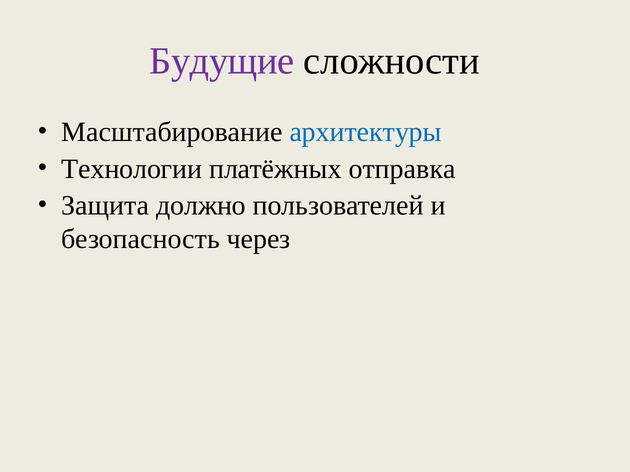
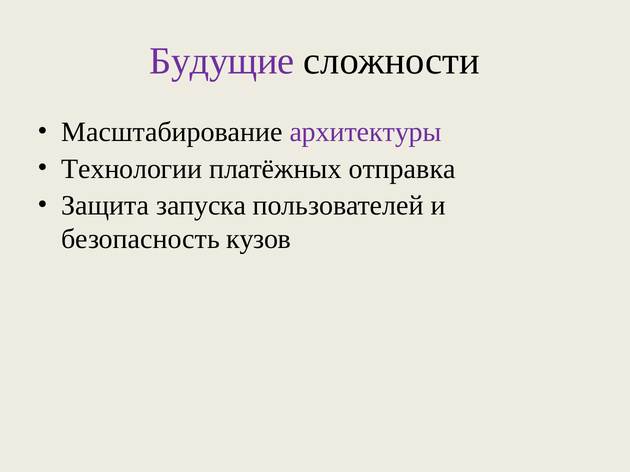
архитектуры colour: blue -> purple (366, 132)
должно: должно -> запуска (201, 206)
через: через -> кузов (259, 239)
